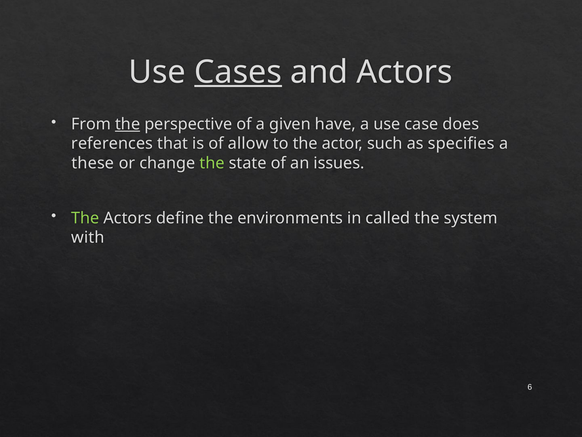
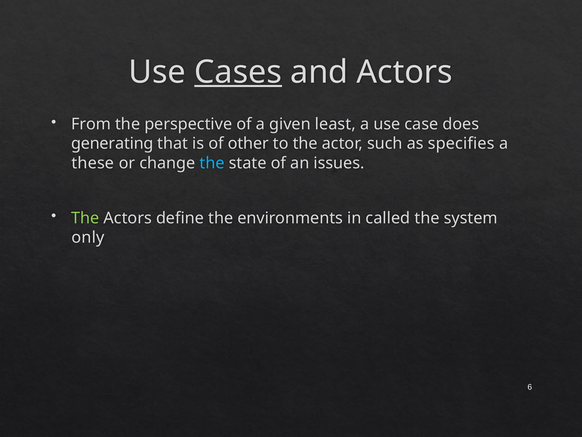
the underline: present -> none (128, 124)
have: have -> least (335, 124)
references: references -> generating (112, 143)
allow: allow -> other (248, 143)
the colour: light green -> light blue (212, 163)
with: with -> only (88, 237)
